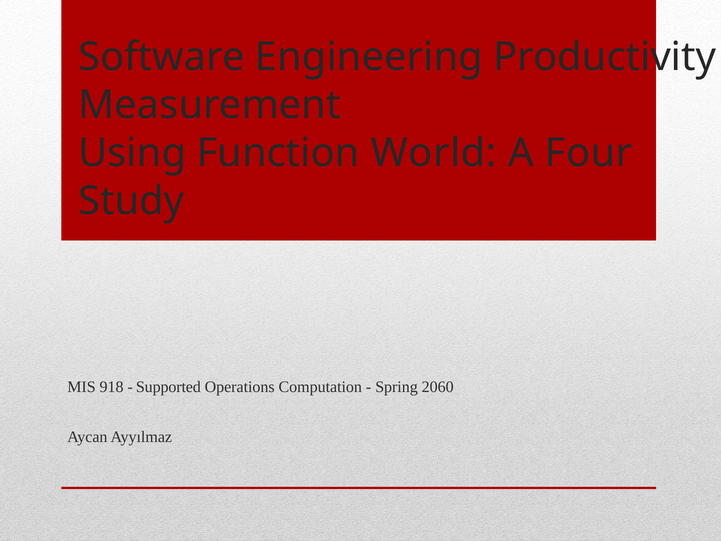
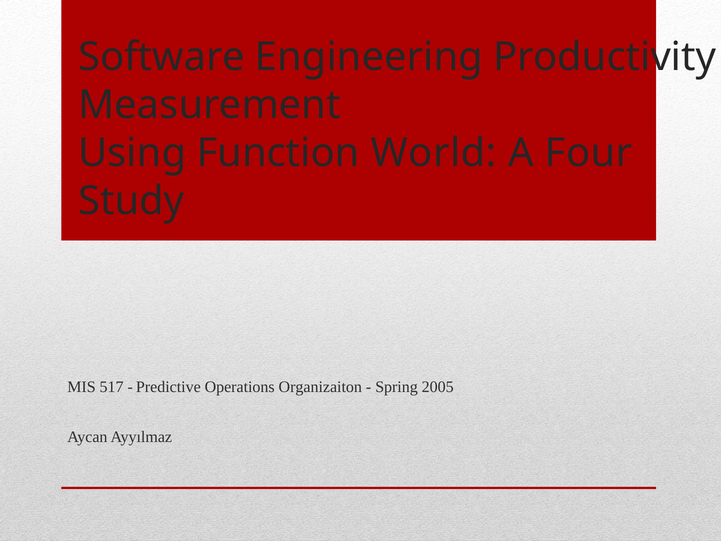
918: 918 -> 517 (112, 387)
Supported: Supported -> Predictive (168, 387)
Computation: Computation -> Organizaiton (320, 387)
2060: 2060 -> 2005 (438, 387)
